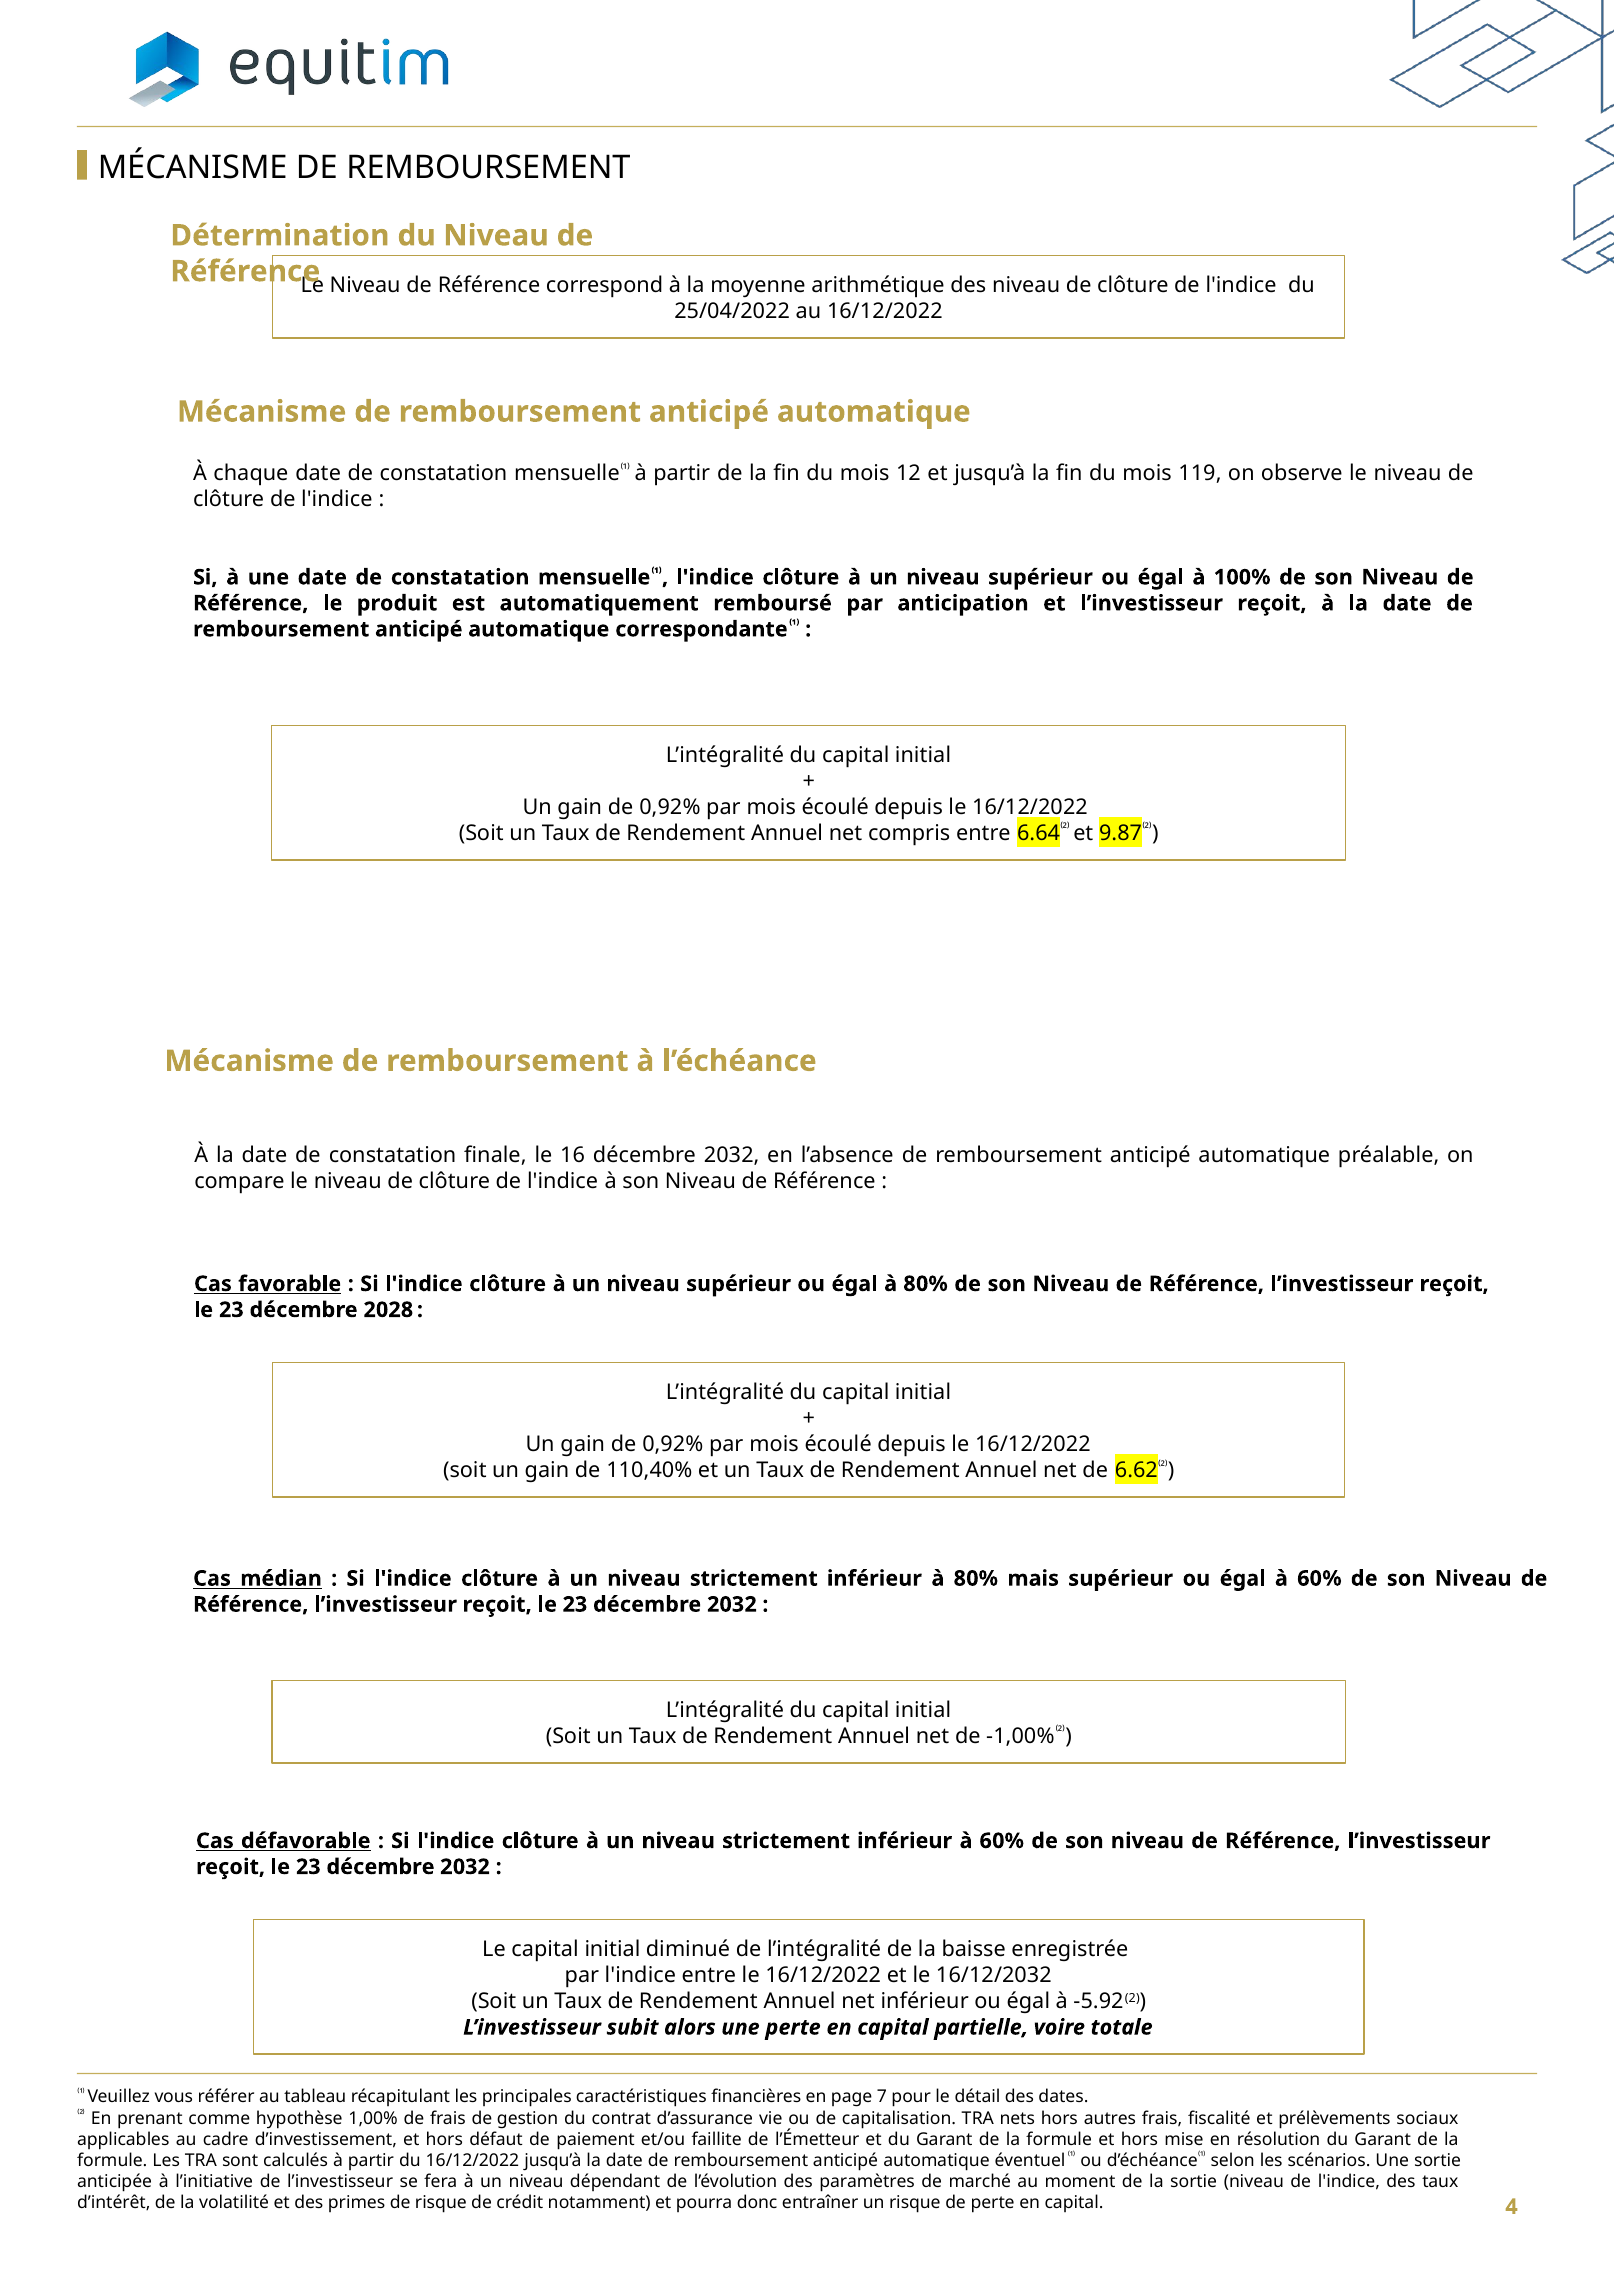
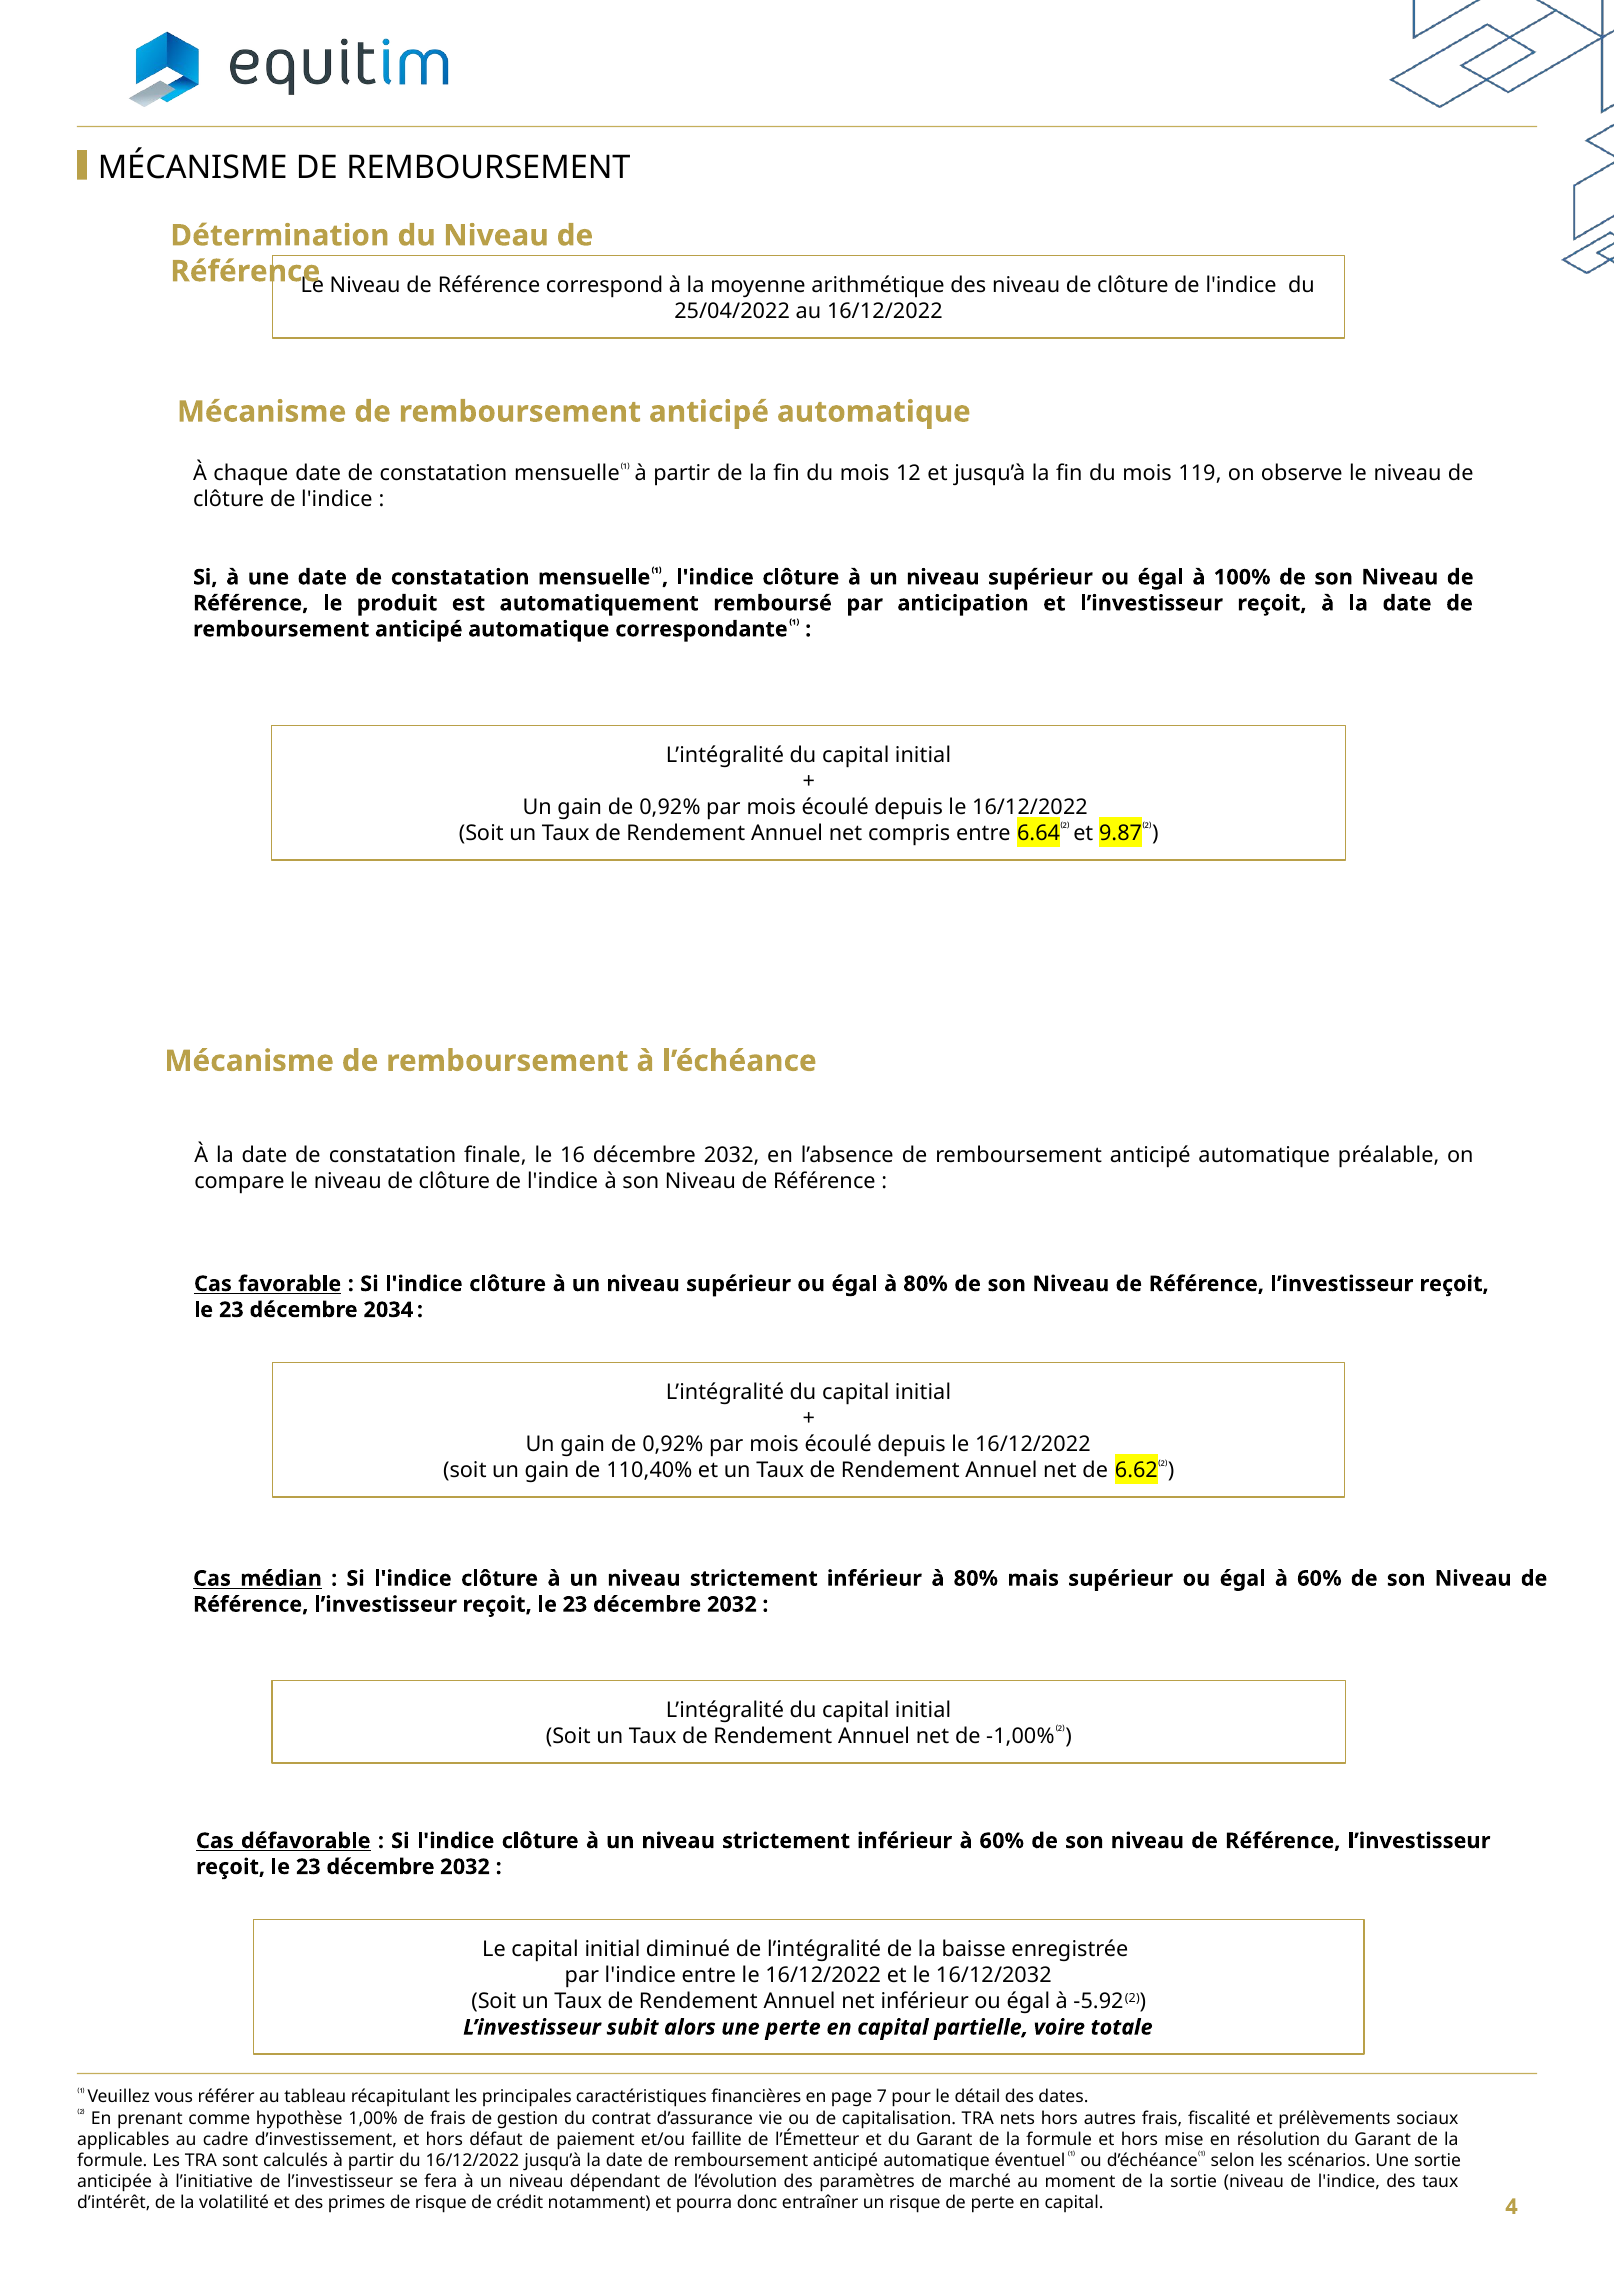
2028: 2028 -> 2034 (388, 1310)
